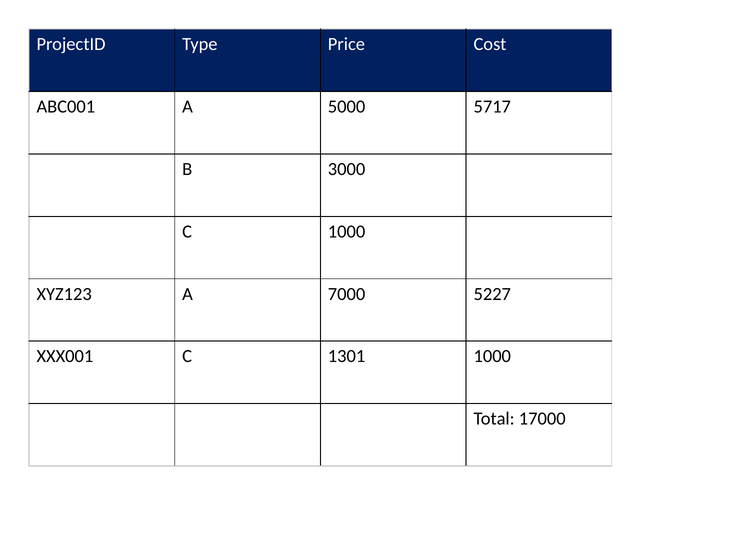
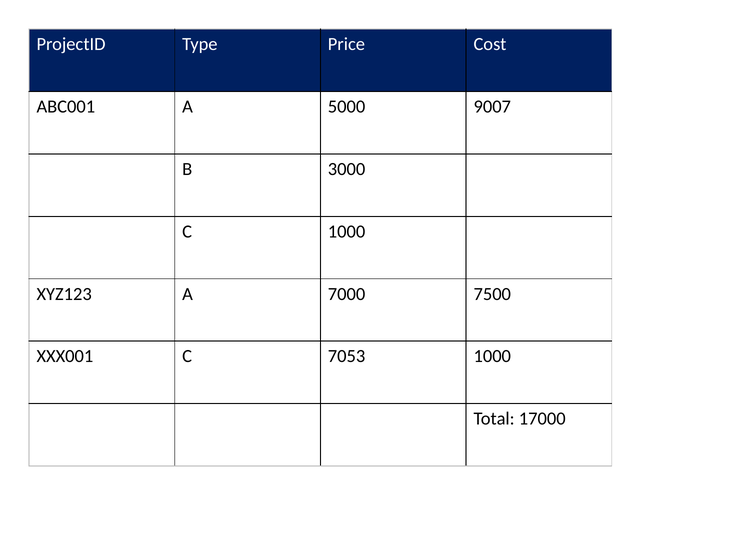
5717: 5717 -> 9007 (492, 107)
5227: 5227 -> 7500 (492, 294)
1301: 1301 -> 7053 (347, 356)
